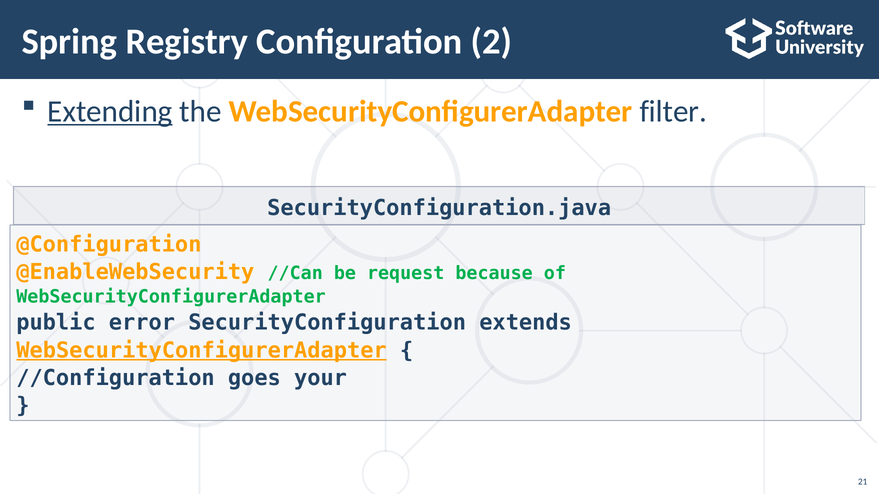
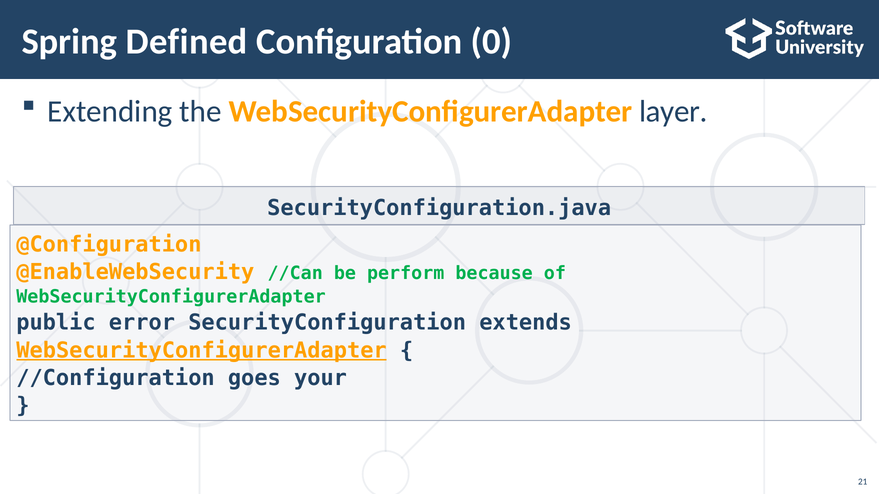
Registry: Registry -> Defined (187, 42)
2: 2 -> 0 (491, 42)
Extending underline: present -> none (110, 112)
filter: filter -> layer (673, 112)
request: request -> perform (406, 273)
